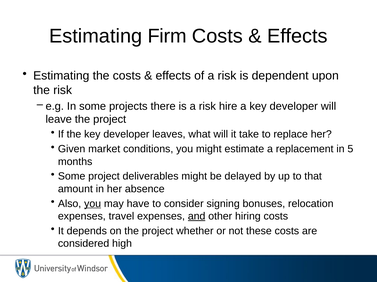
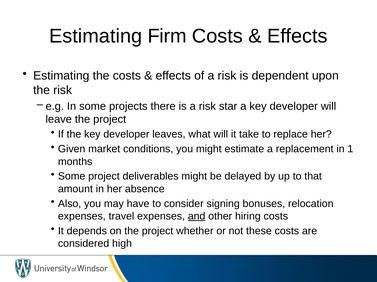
hire: hire -> star (228, 106)
5: 5 -> 1 (350, 149)
you underline: present -> none (93, 204)
